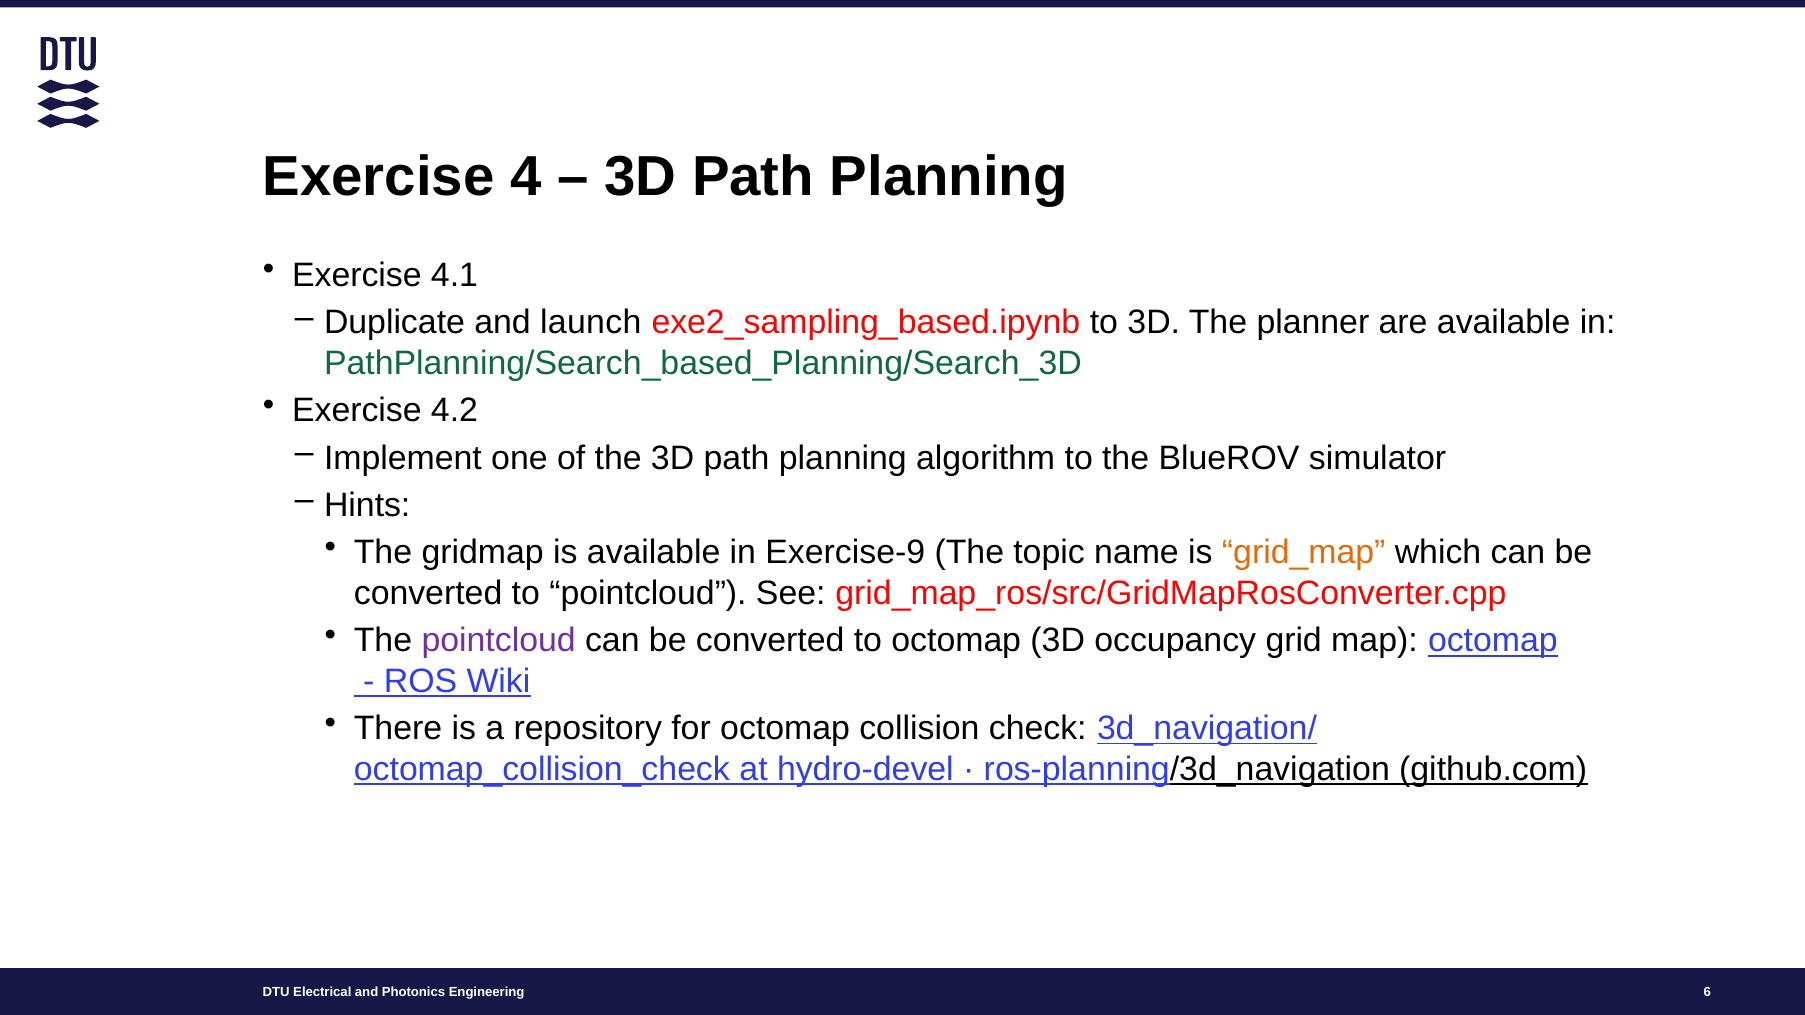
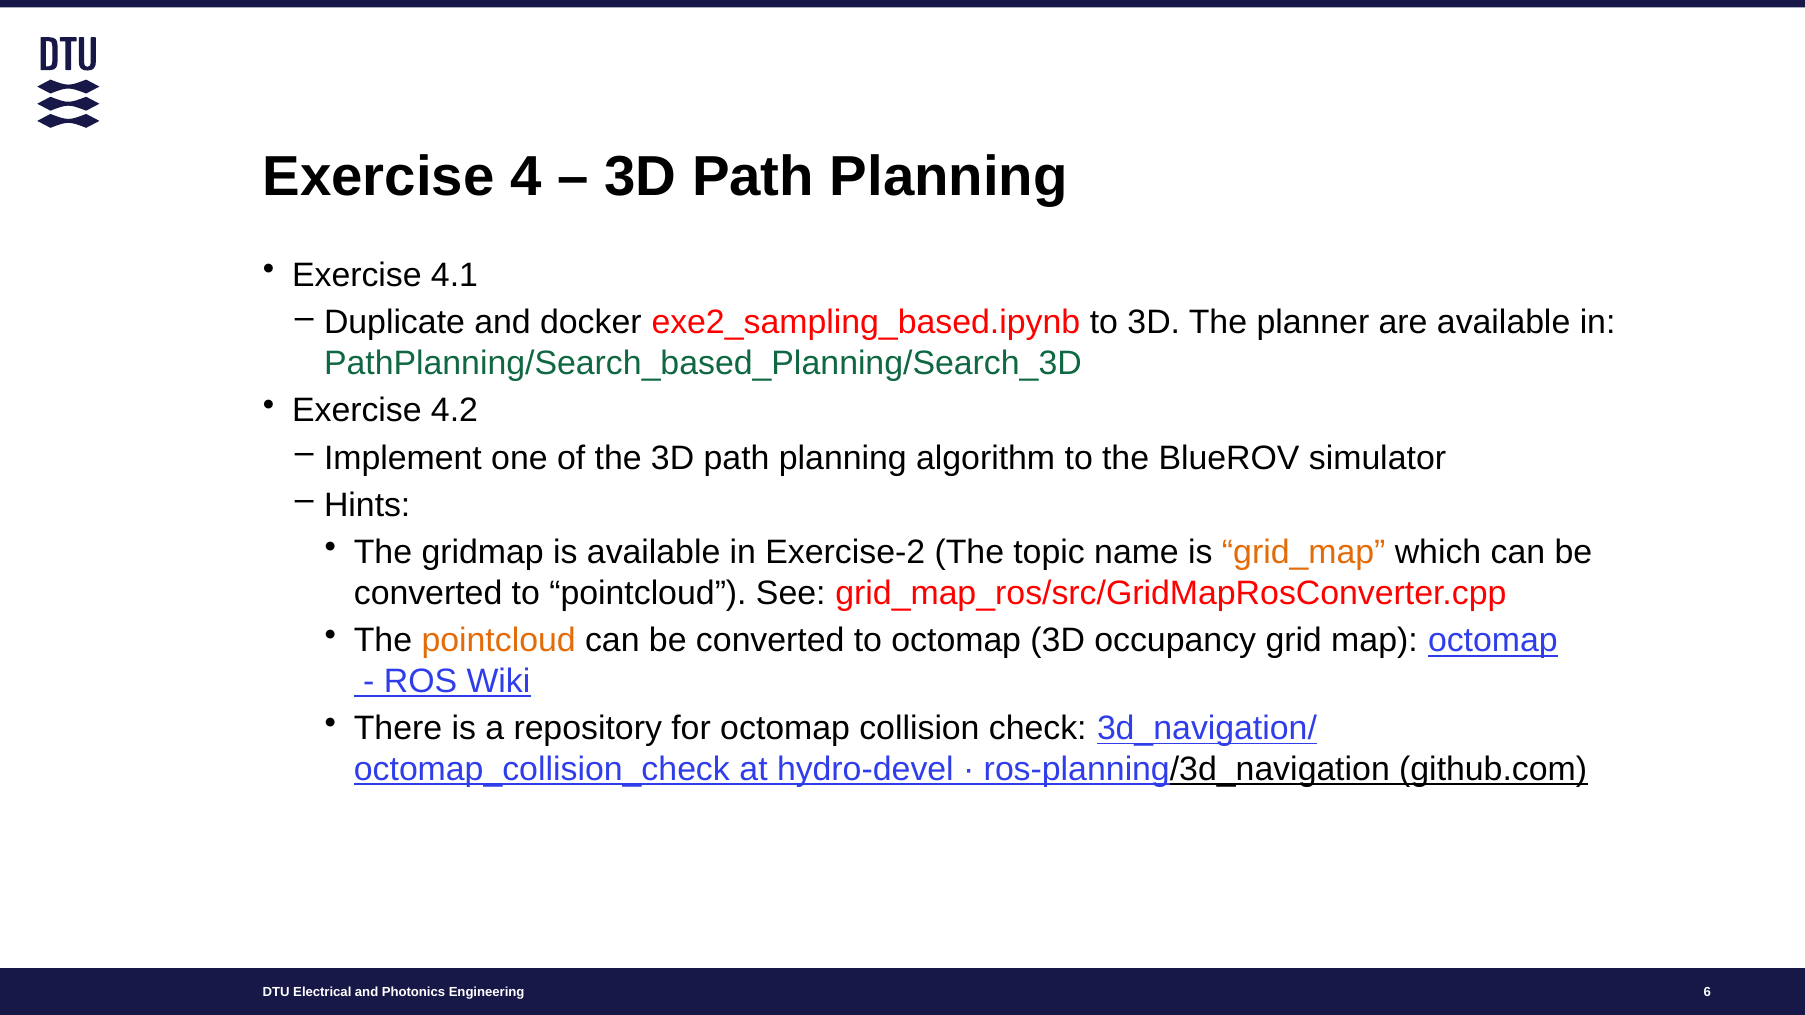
launch: launch -> docker (591, 323)
Exercise-9: Exercise-9 -> Exercise-2 (845, 553)
pointcloud colour: purple -> orange (499, 641)
